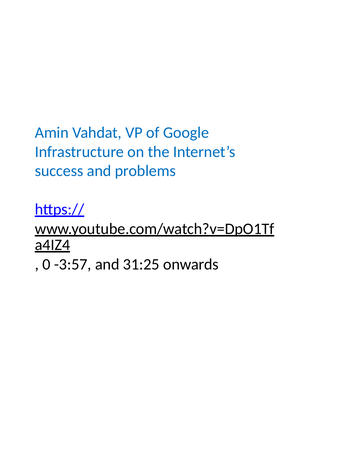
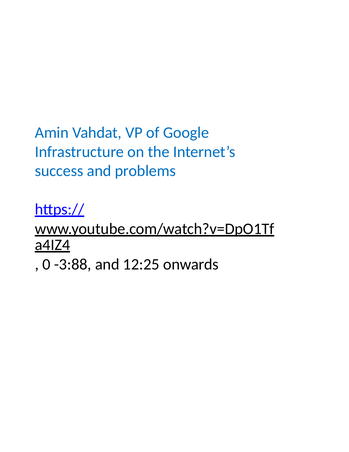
-3:57: -3:57 -> -3:88 (73, 264)
31:25: 31:25 -> 12:25 (141, 264)
